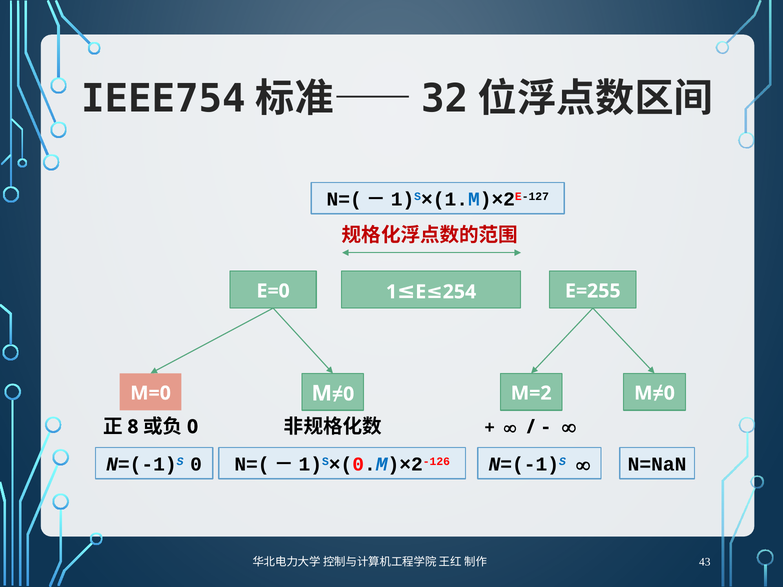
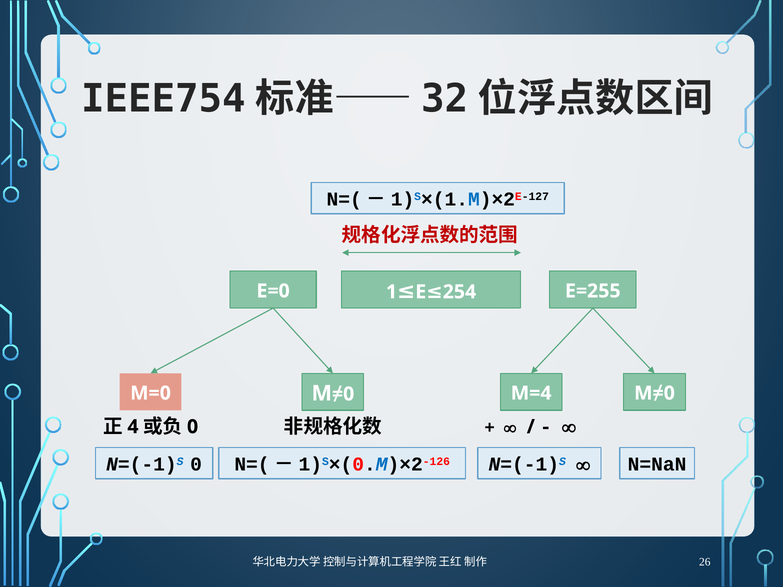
M=2: M=2 -> M=4 (531, 393)
8: 8 -> 4 (133, 427)
43: 43 -> 26 (705, 562)
